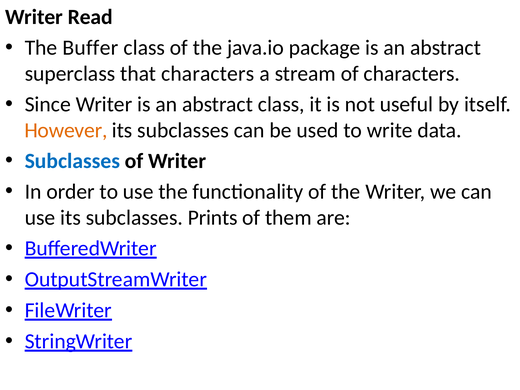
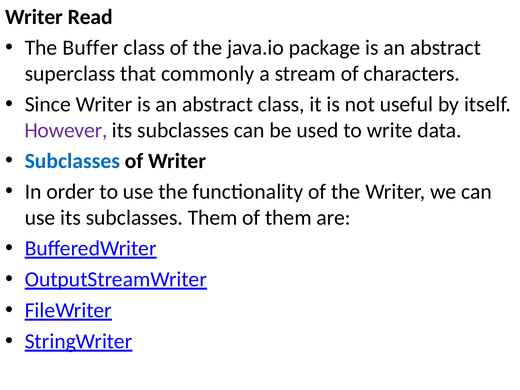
that characters: characters -> commonly (208, 74)
However colour: orange -> purple (66, 130)
subclasses Prints: Prints -> Them (213, 218)
